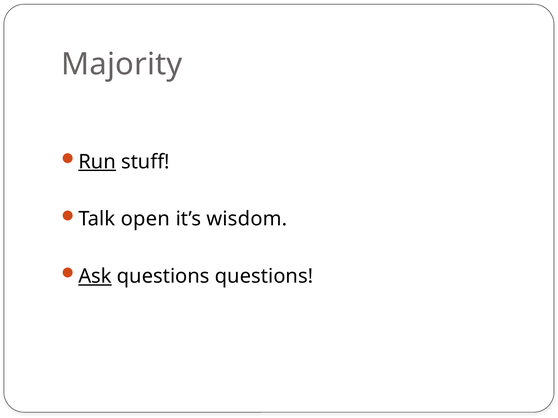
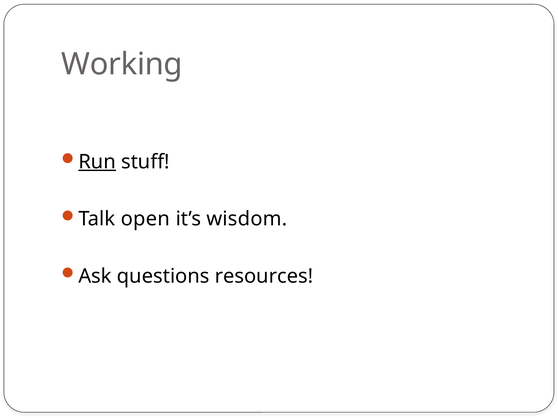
Majority: Majority -> Working (122, 64)
Ask underline: present -> none (95, 277)
questions questions: questions -> resources (264, 277)
